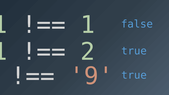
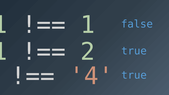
9: 9 -> 4 (91, 76)
